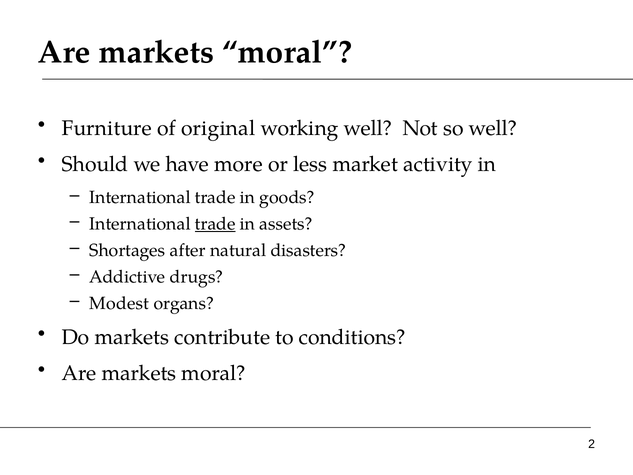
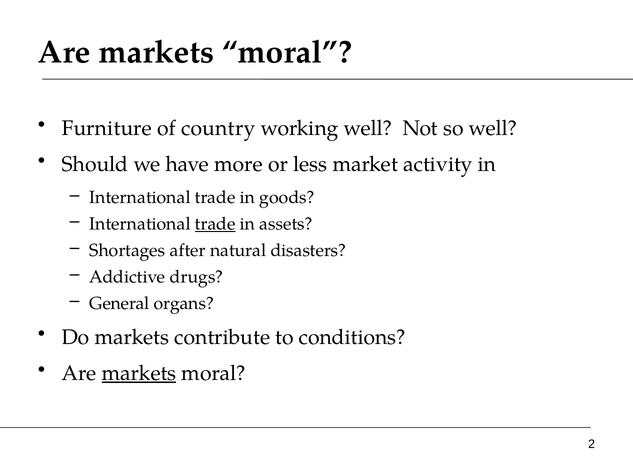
original: original -> country (218, 128)
Modest: Modest -> General (119, 303)
markets underline: none -> present (139, 373)
